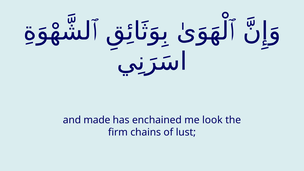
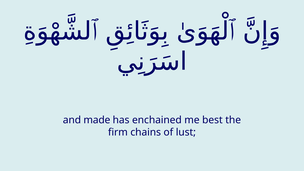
look: look -> best (212, 120)
